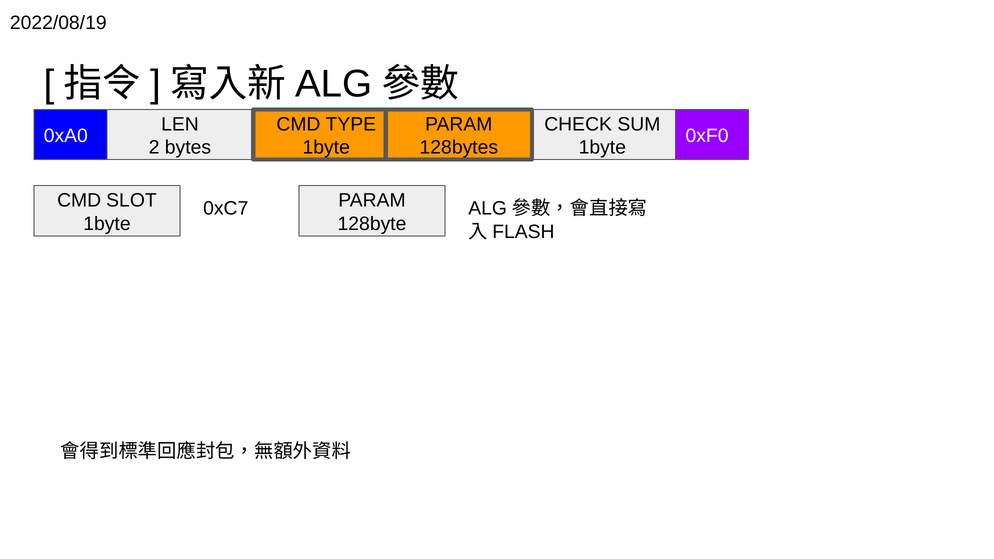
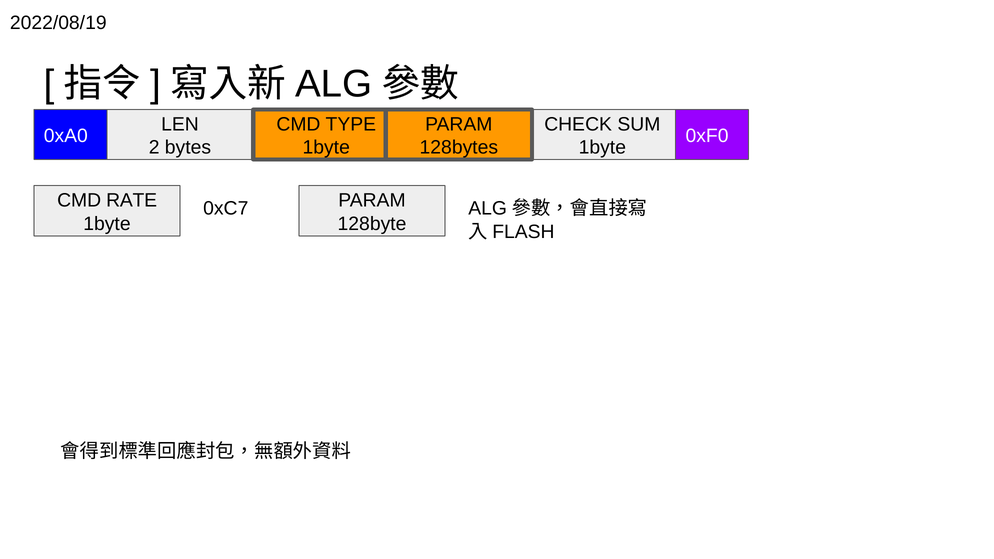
SLOT: SLOT -> RATE (132, 201)
